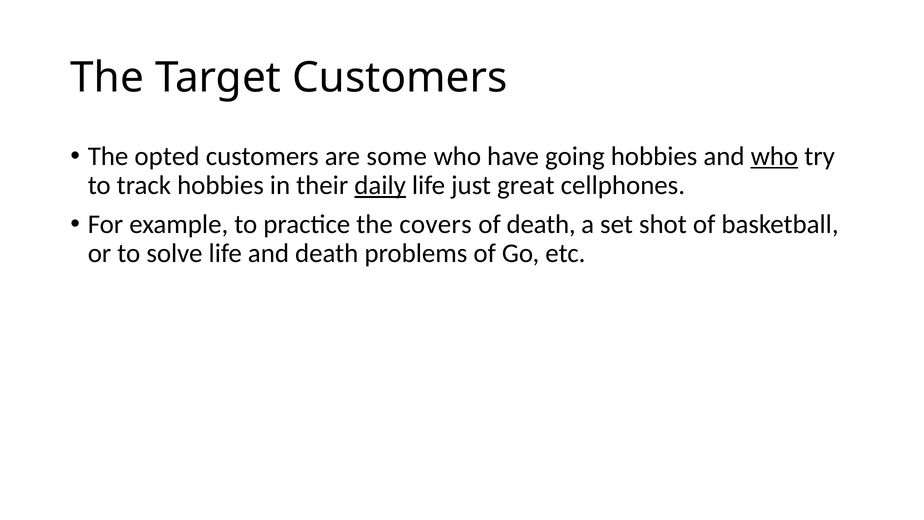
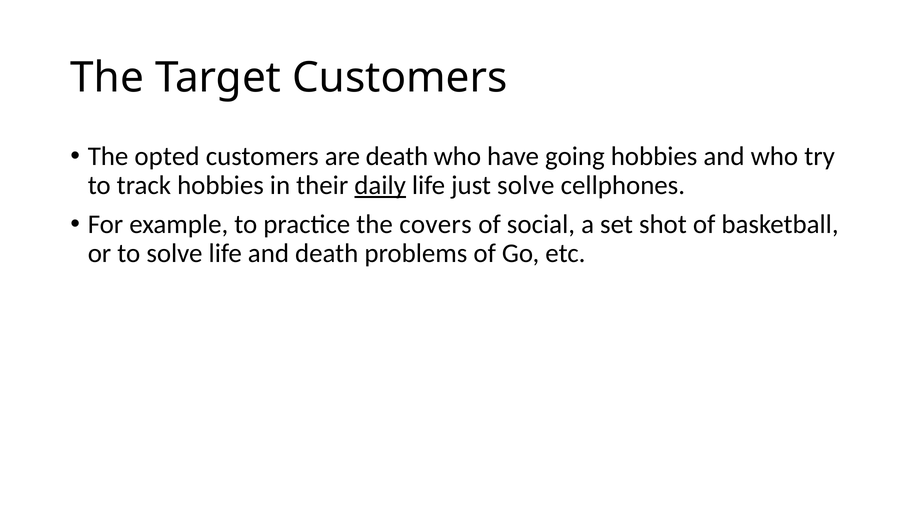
are some: some -> death (397, 156)
who underline: present -> none (774, 156)
just great: great -> solve (526, 185)
of death: death -> social (541, 224)
